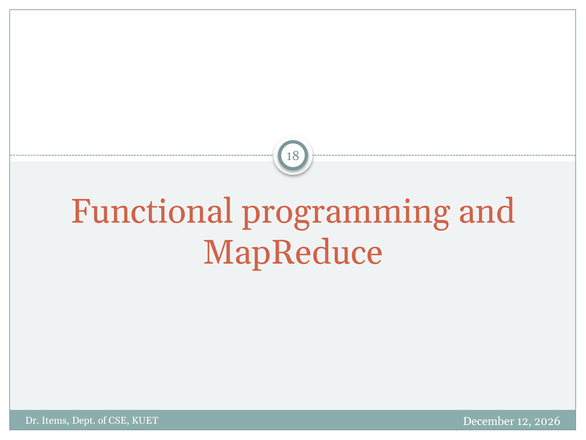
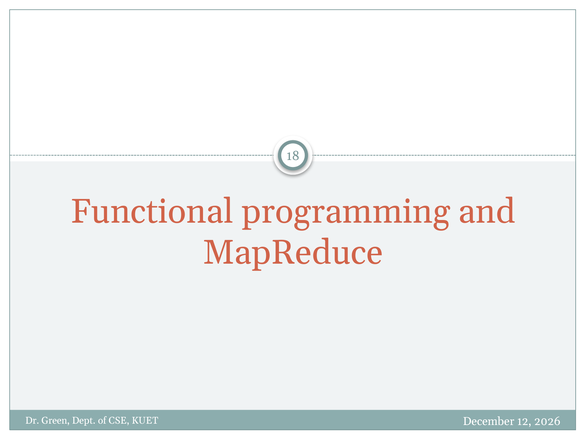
Items: Items -> Green (56, 420)
